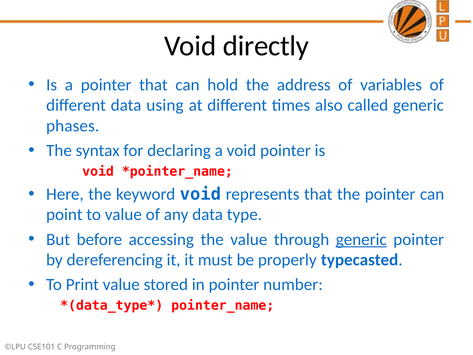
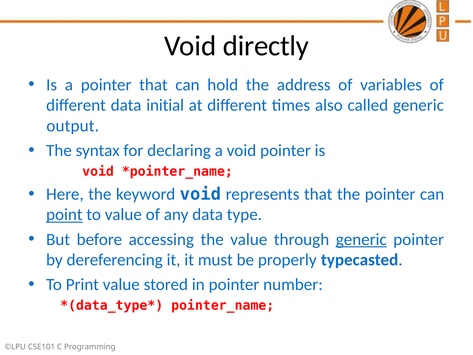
using: using -> initial (165, 105)
phases: phases -> output (73, 126)
point underline: none -> present (64, 215)
